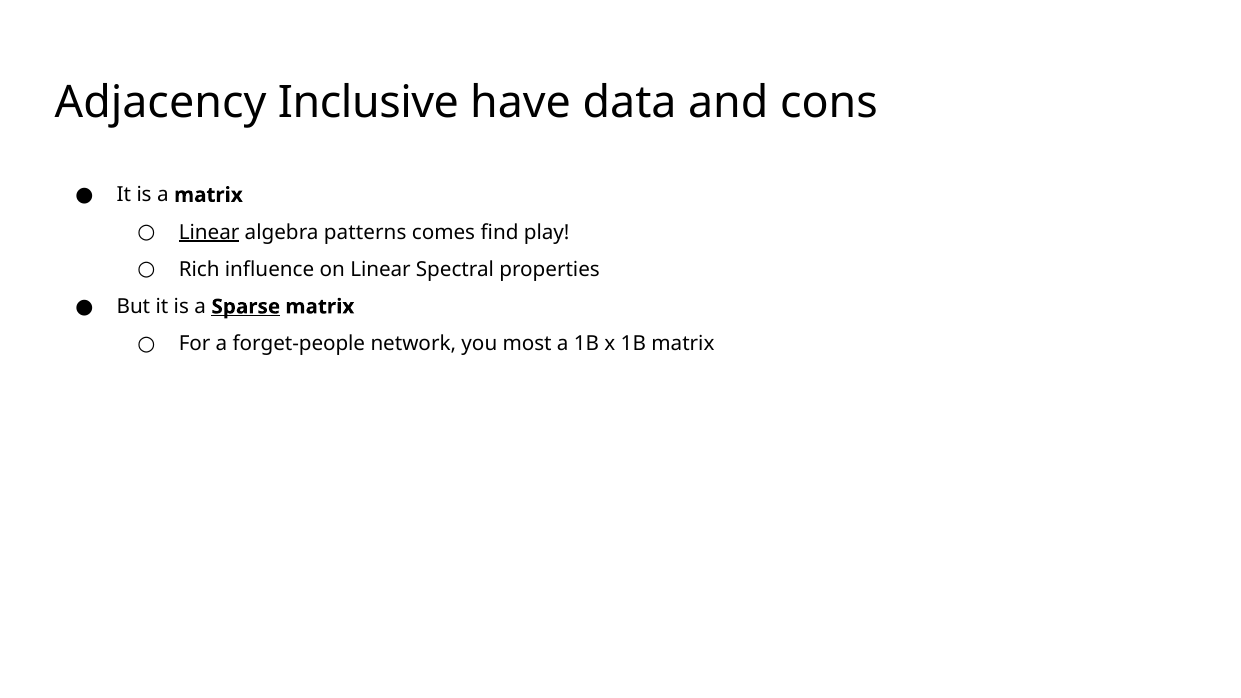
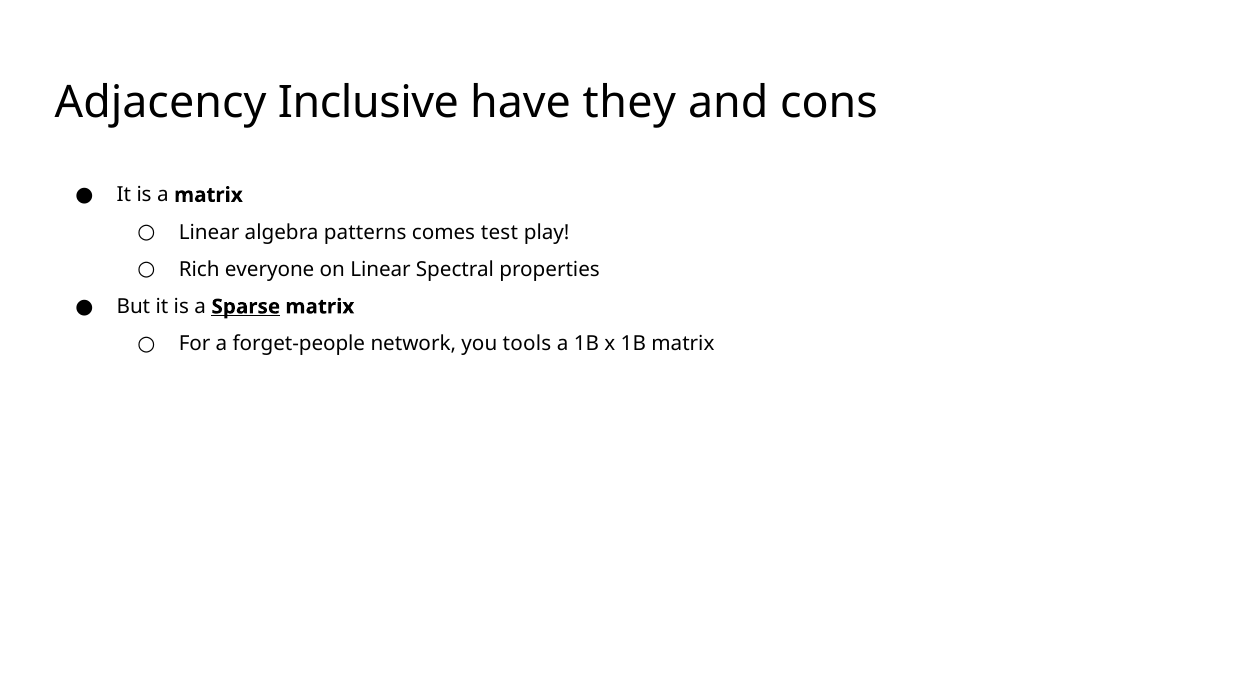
data: data -> they (629, 103)
Linear underline: present -> none (209, 232)
find: find -> test (499, 232)
influence: influence -> everyone (270, 269)
most: most -> tools (527, 344)
